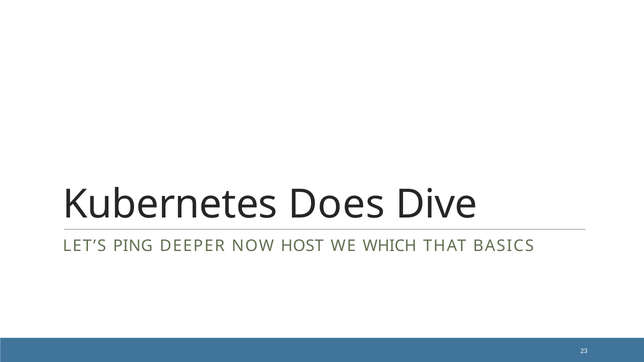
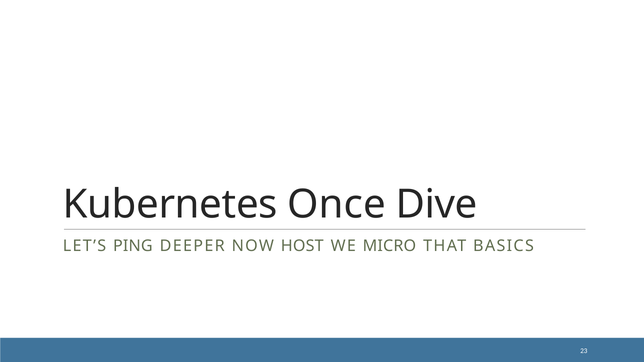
Does: Does -> Once (337, 205)
WHICH: WHICH -> MICRO (389, 246)
